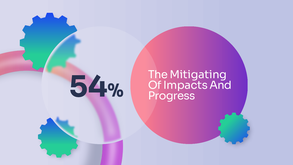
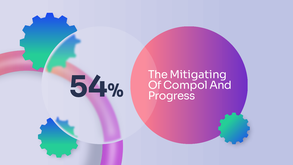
Impacts: Impacts -> Compol (185, 85)
